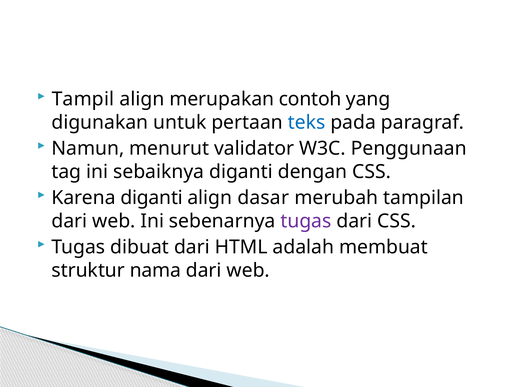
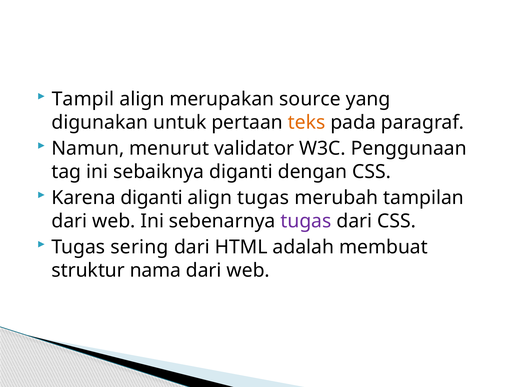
contoh: contoh -> source (310, 99)
teks colour: blue -> orange (307, 122)
align dasar: dasar -> tugas (263, 198)
dibuat: dibuat -> sering (140, 247)
